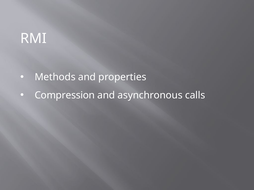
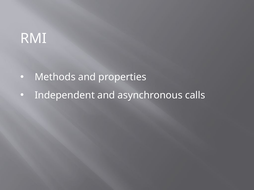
Compression: Compression -> Independent (65, 96)
